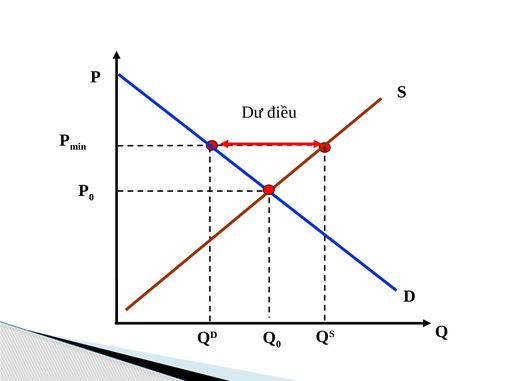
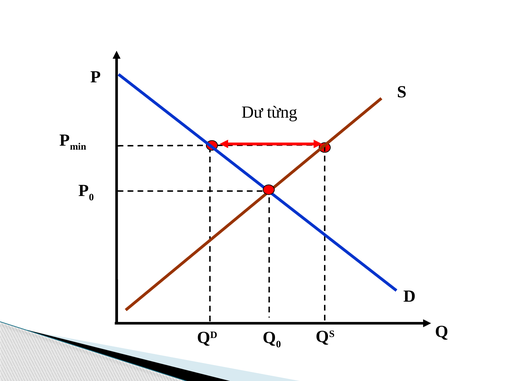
điều: điều -> từng (282, 112)
